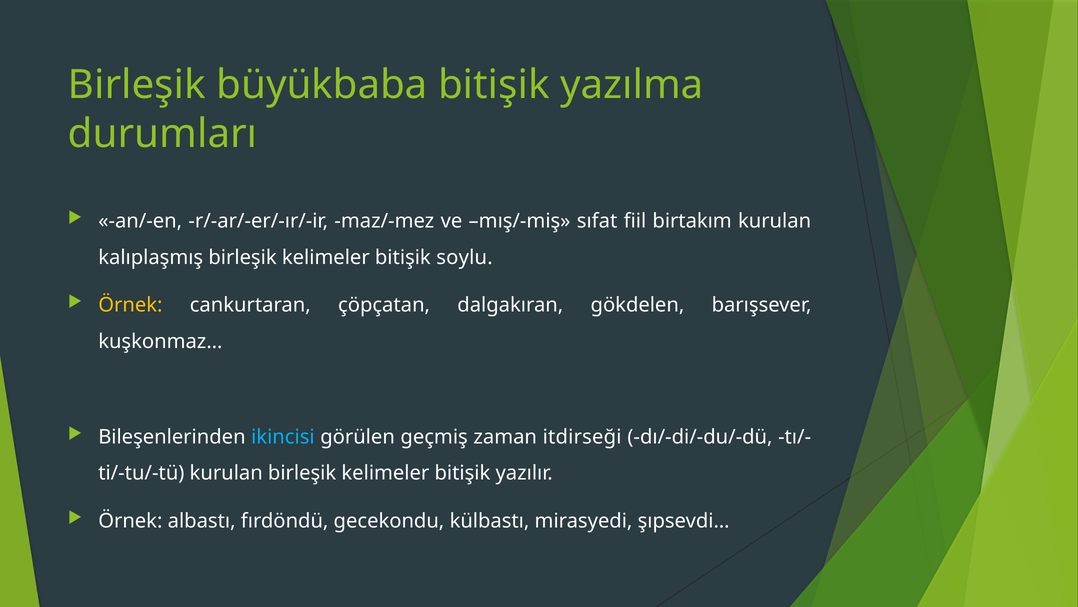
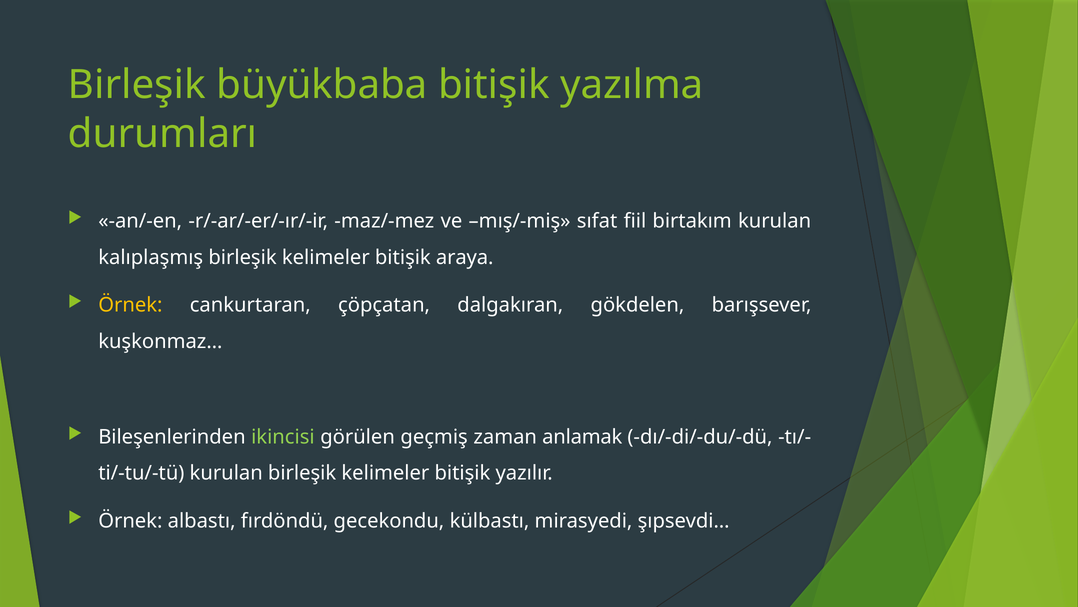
soylu: soylu -> araya (465, 257)
ikincisi colour: light blue -> light green (283, 436)
itdirseği: itdirseği -> anlamak (582, 436)
